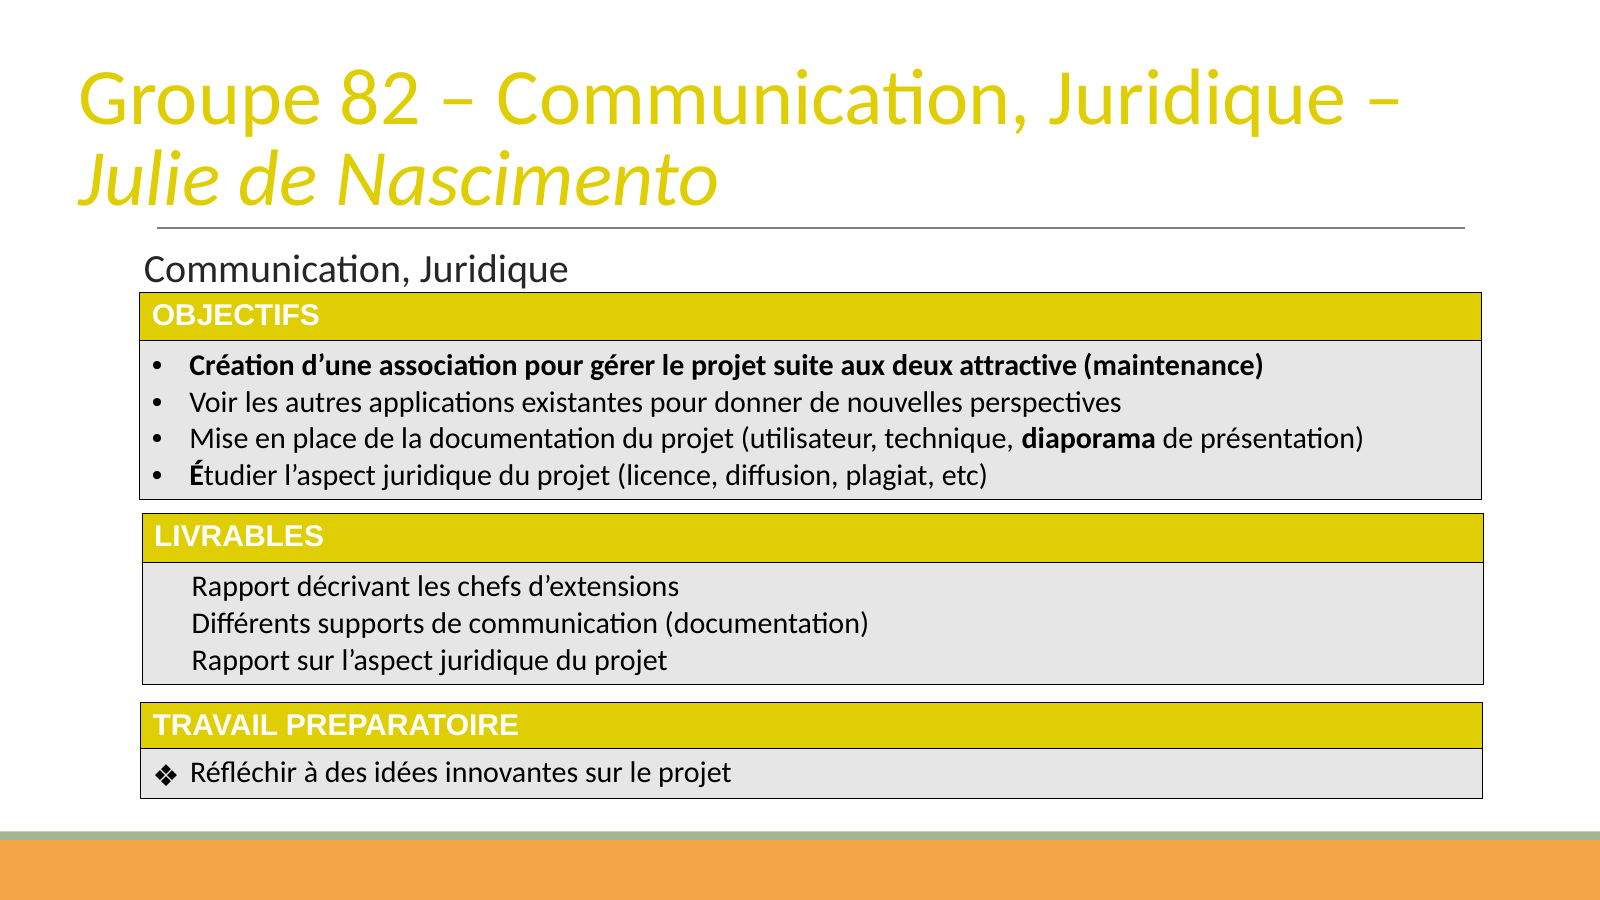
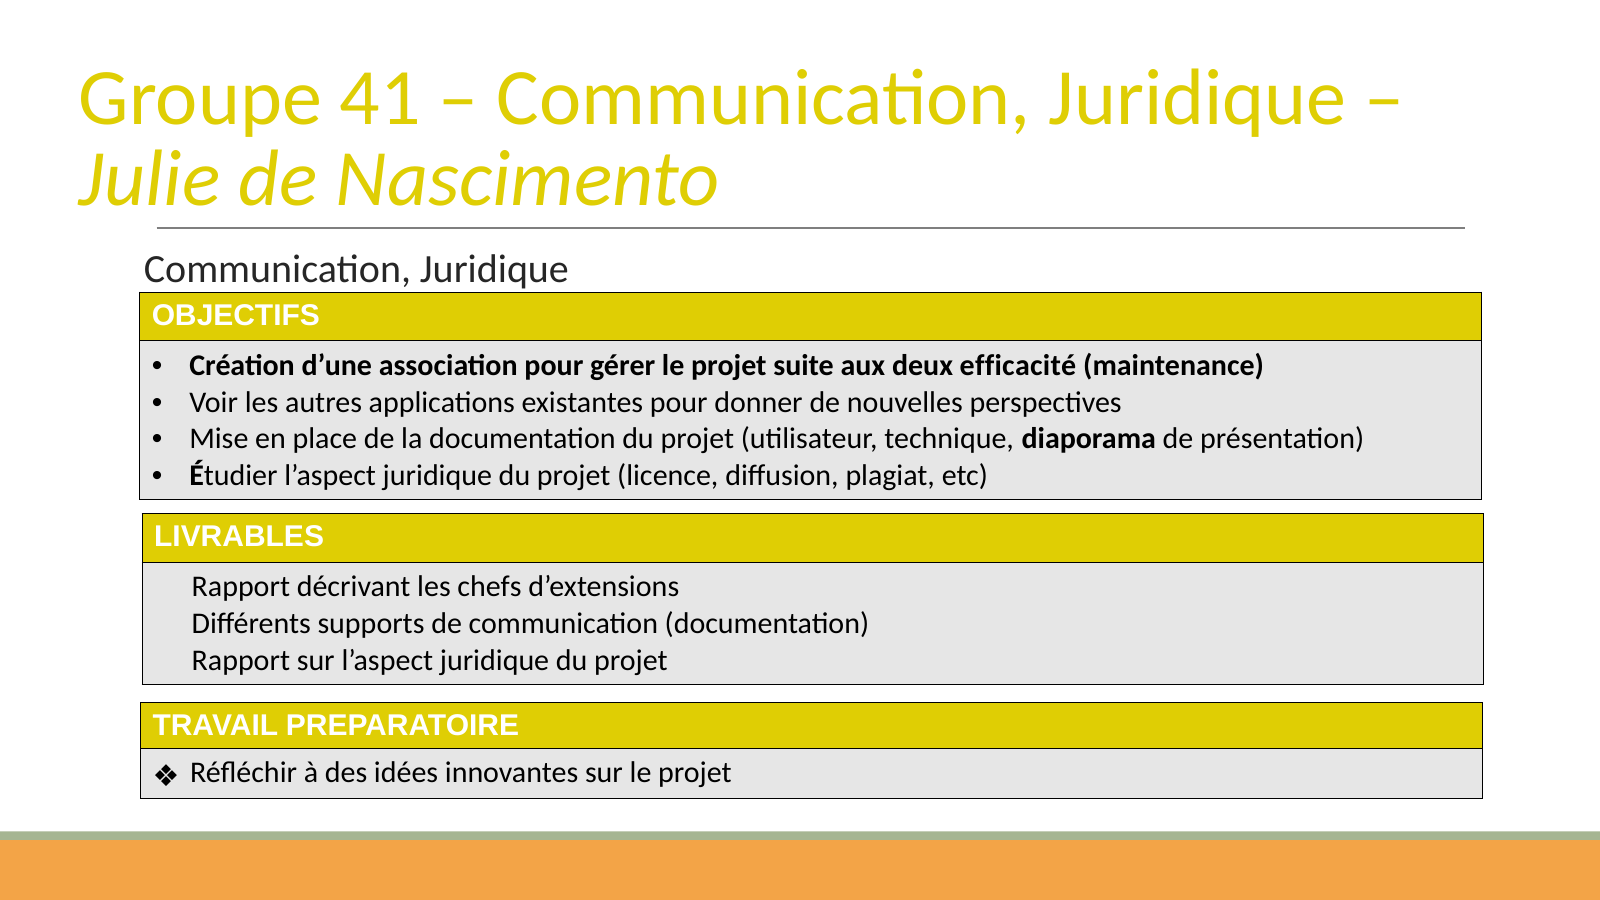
82: 82 -> 41 (380, 98)
attractive: attractive -> efficacité (1018, 365)
